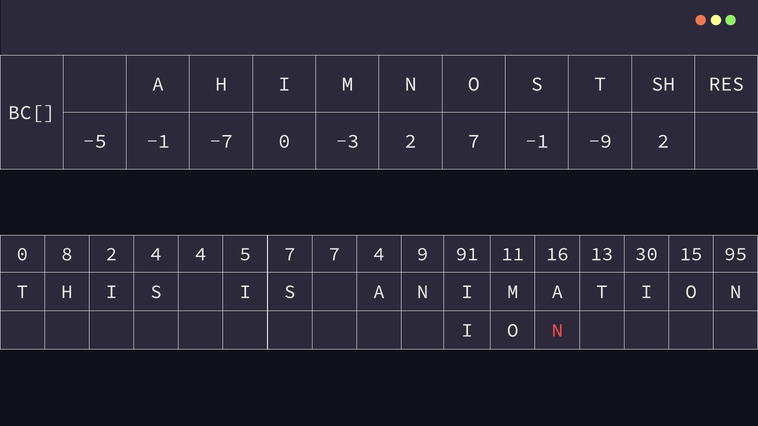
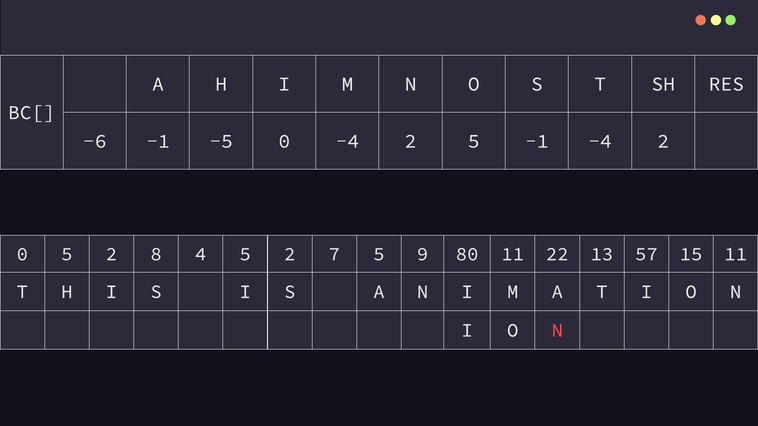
-5: -5 -> -6 (95, 141)
-7: -7 -> -5 (221, 141)
0 -3: -3 -> -4 (347, 141)
2 7: 7 -> 5 (474, 141)
-1 -9: -9 -> -4 (600, 141)
0 8: 8 -> 5 (67, 254)
2 4: 4 -> 8 (156, 254)
4 5 7: 7 -> 2 (290, 254)
7 4: 4 -> 5 (379, 254)
91: 91 -> 80 (467, 254)
16: 16 -> 22 (557, 254)
30: 30 -> 57 (646, 254)
15 95: 95 -> 11 (736, 254)
